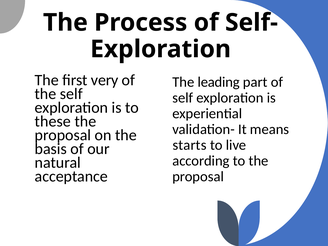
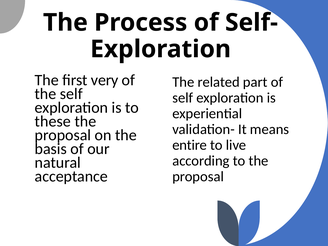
leading: leading -> related (219, 82)
starts: starts -> entire (190, 145)
